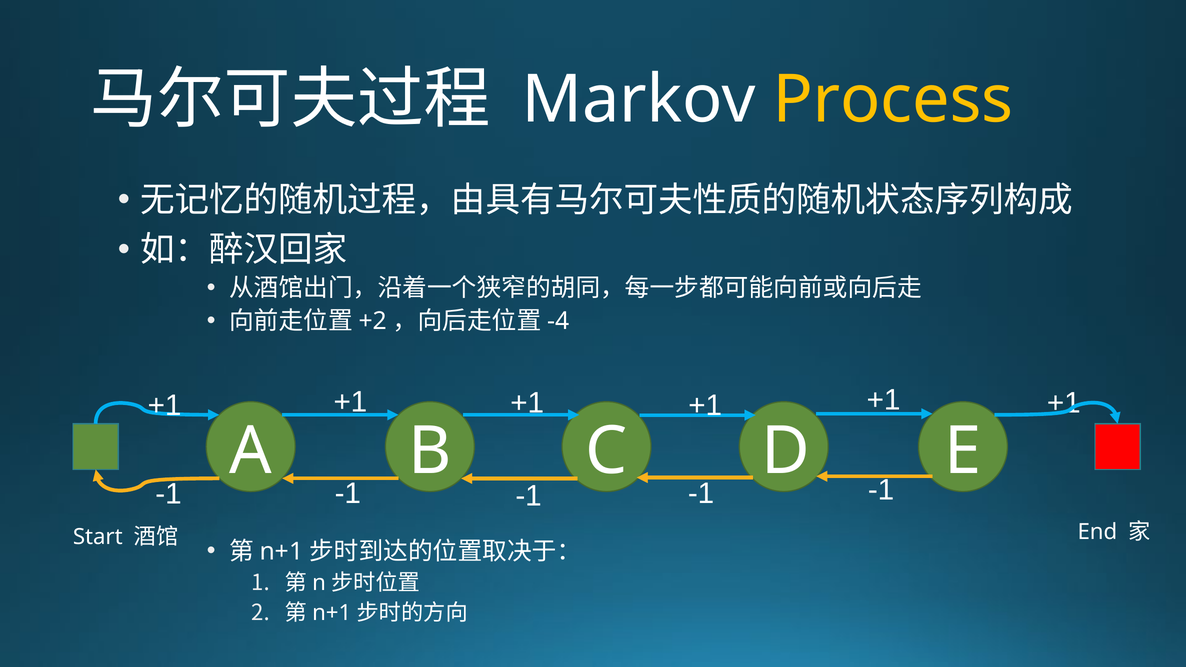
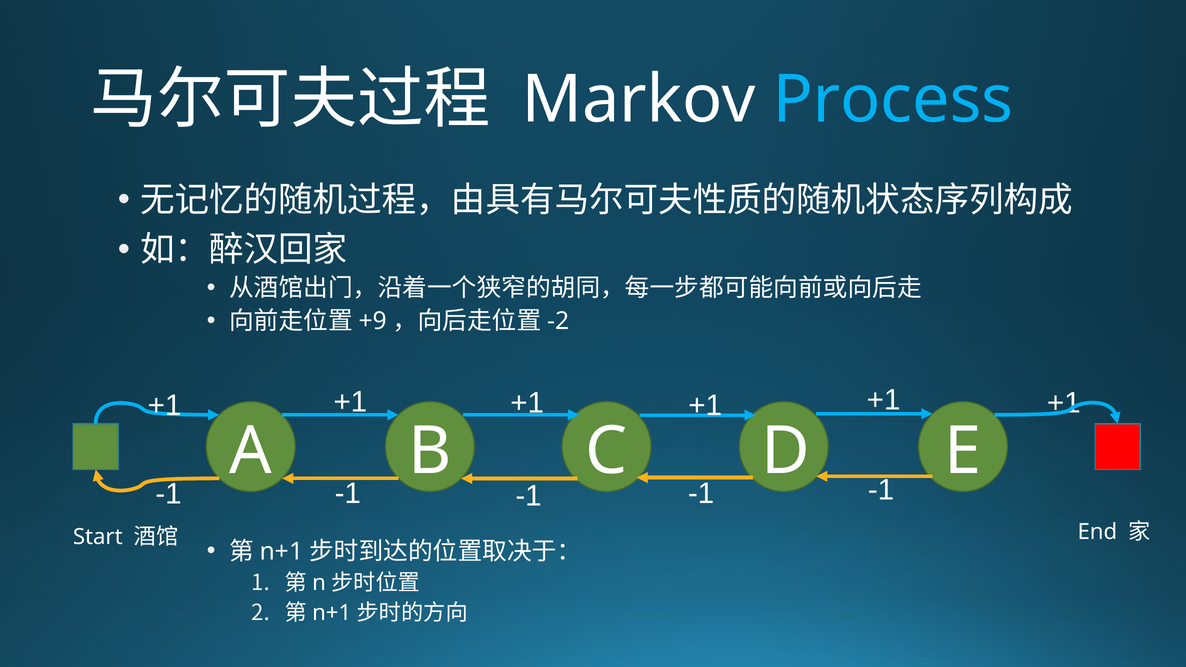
Process colour: yellow -> light blue (893, 100)
+2: +2 -> +9 (373, 321)
-4: -4 -> -2 (558, 321)
